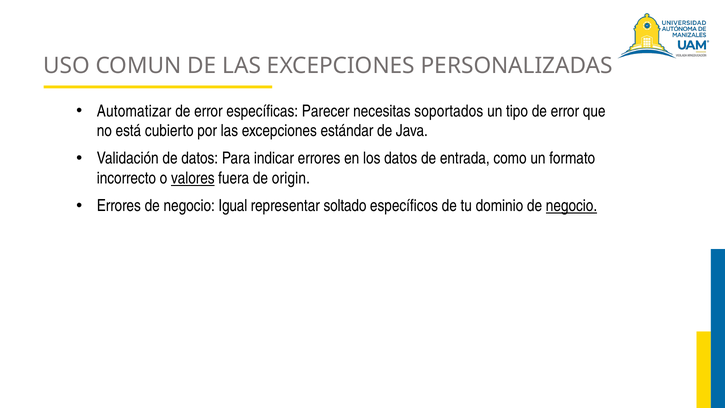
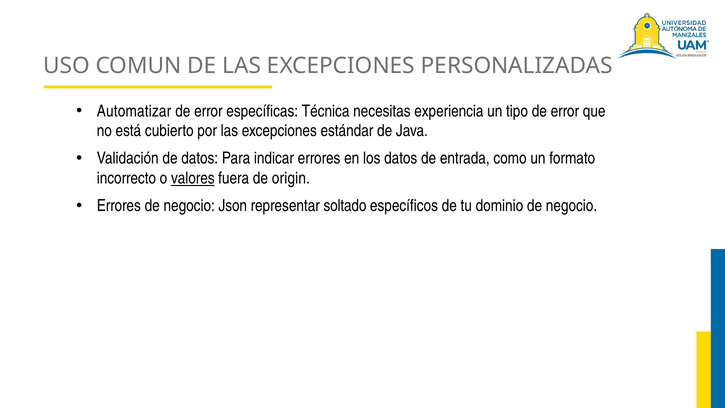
Parecer: Parecer -> Técnica (326, 111)
soportados: soportados -> experiencia (449, 111)
Igual: Igual -> Json (233, 206)
negocio underline: present -> none (572, 206)
